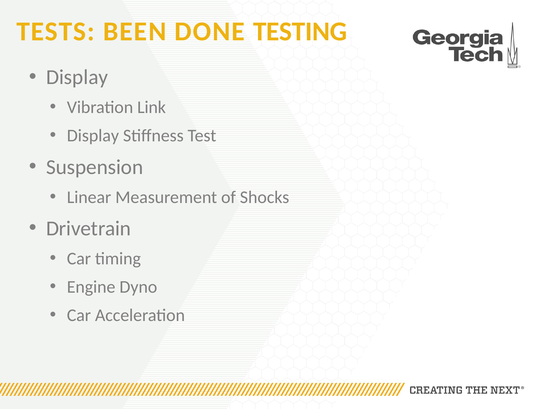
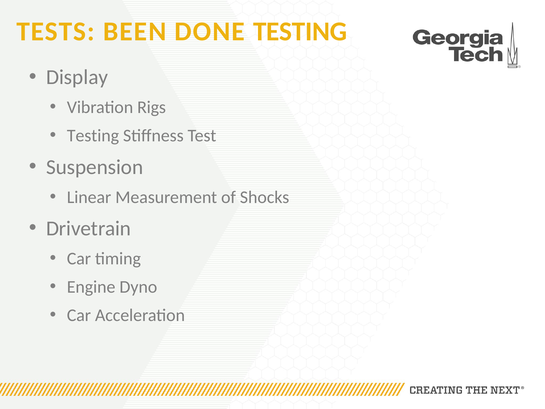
Link: Link -> Rigs (152, 107)
Display: Display -> Testing (93, 136)
